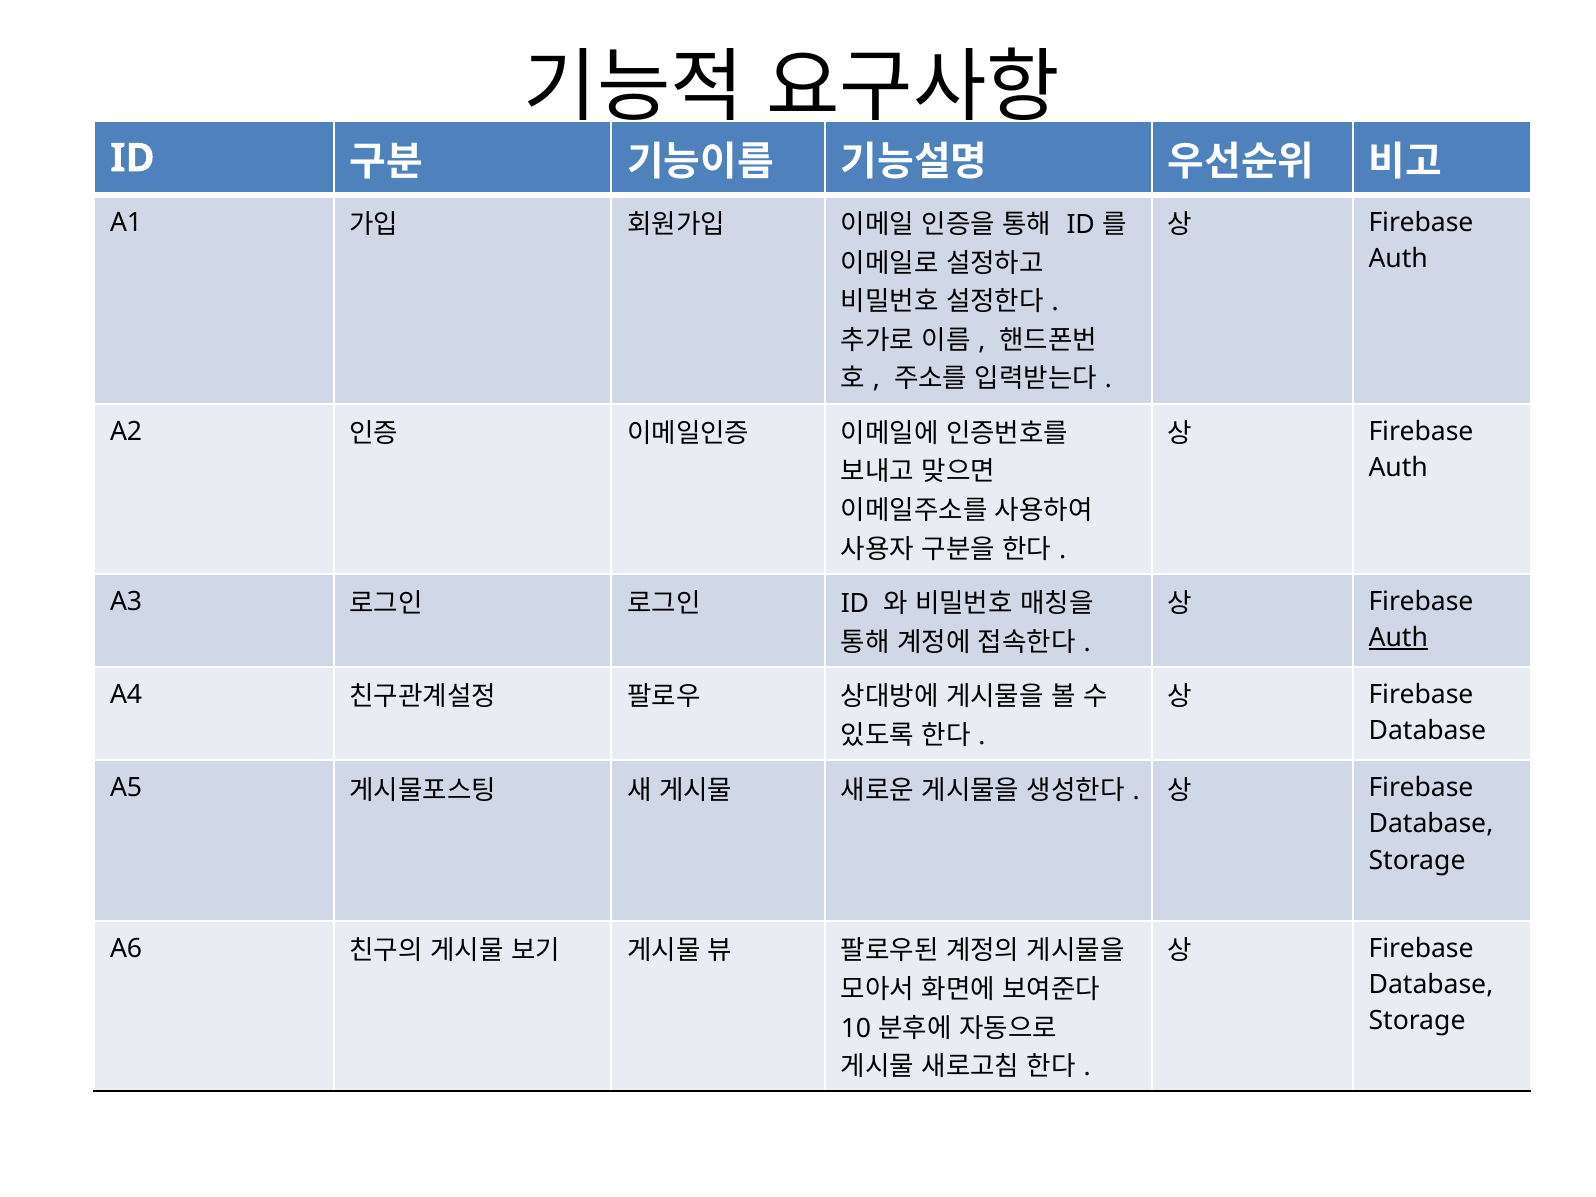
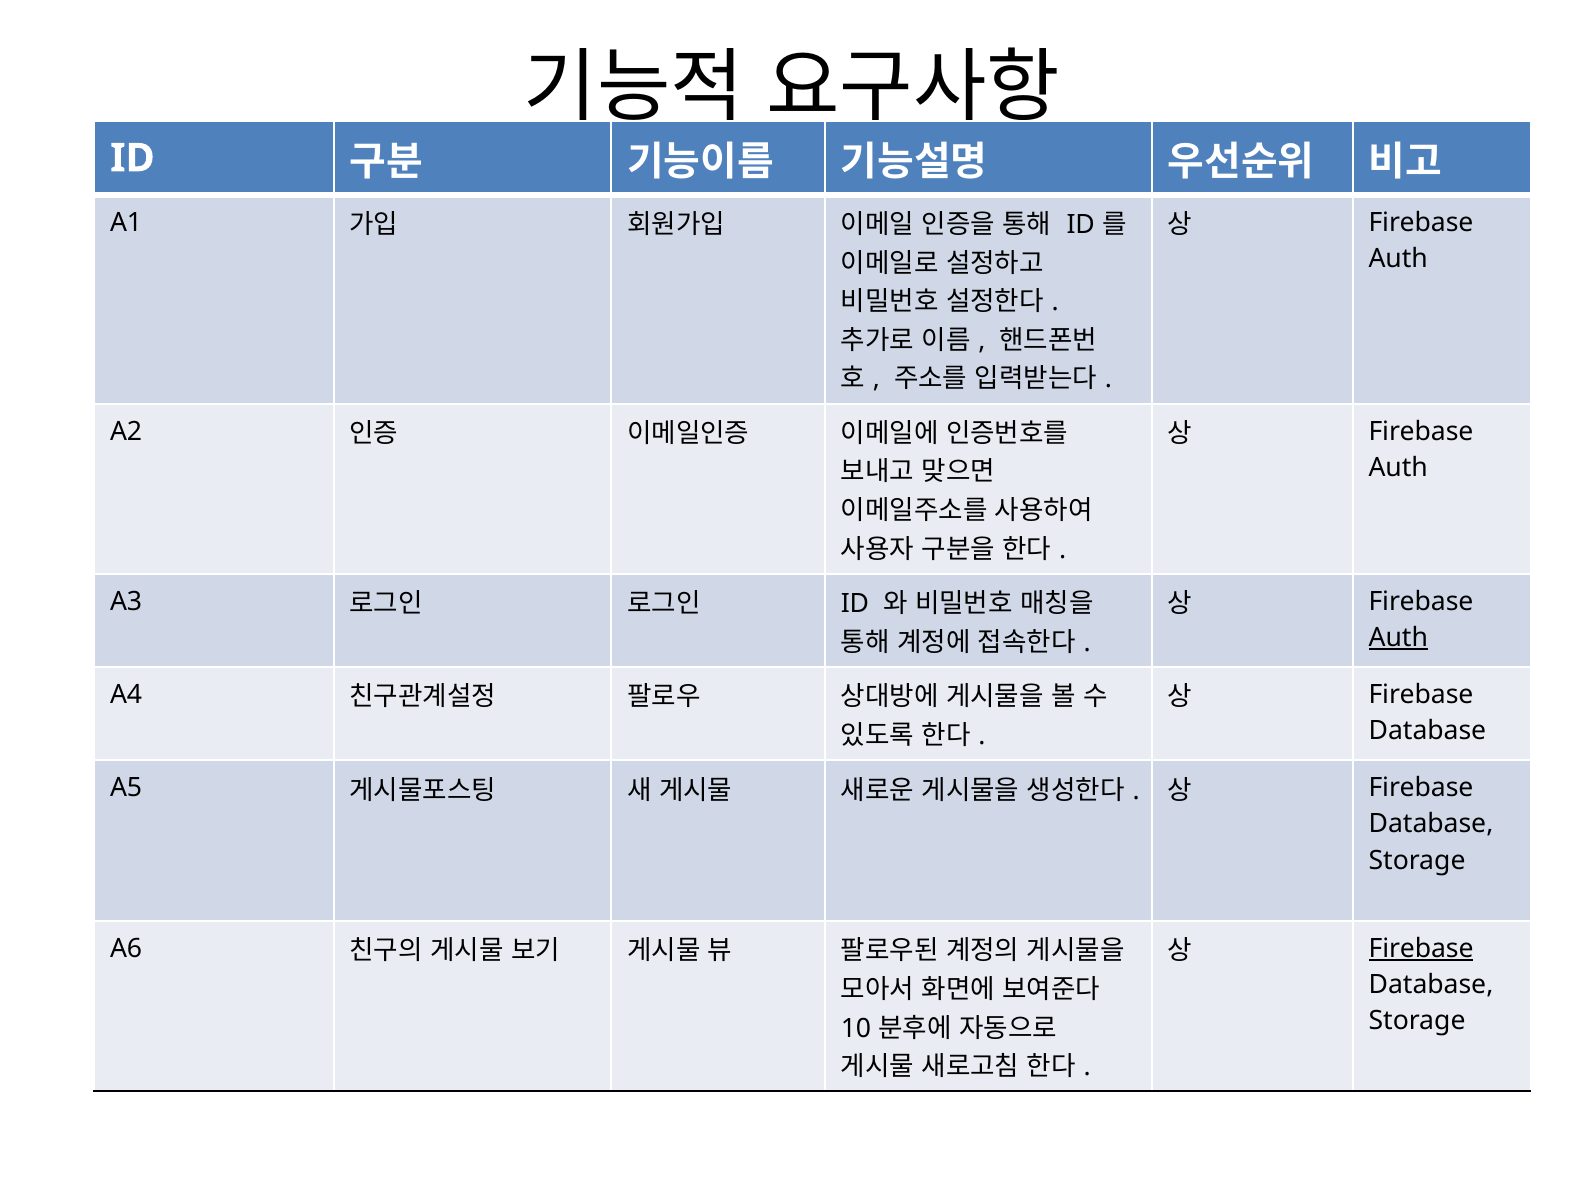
Firebase underline: none -> present (1421, 949)
